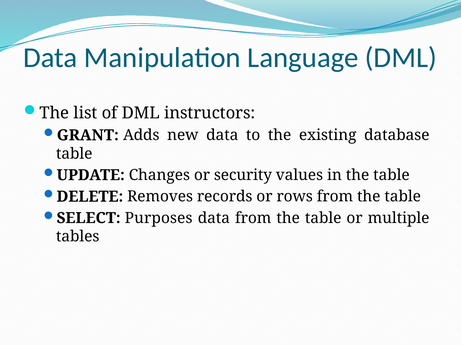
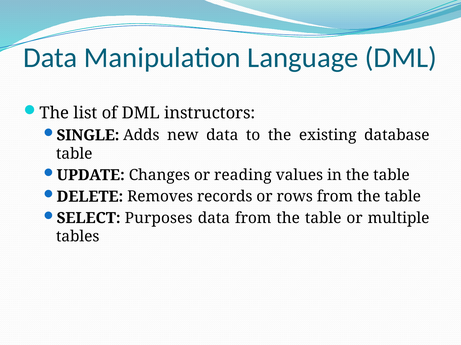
GRANT: GRANT -> SINGLE (88, 136)
security: security -> reading (243, 175)
